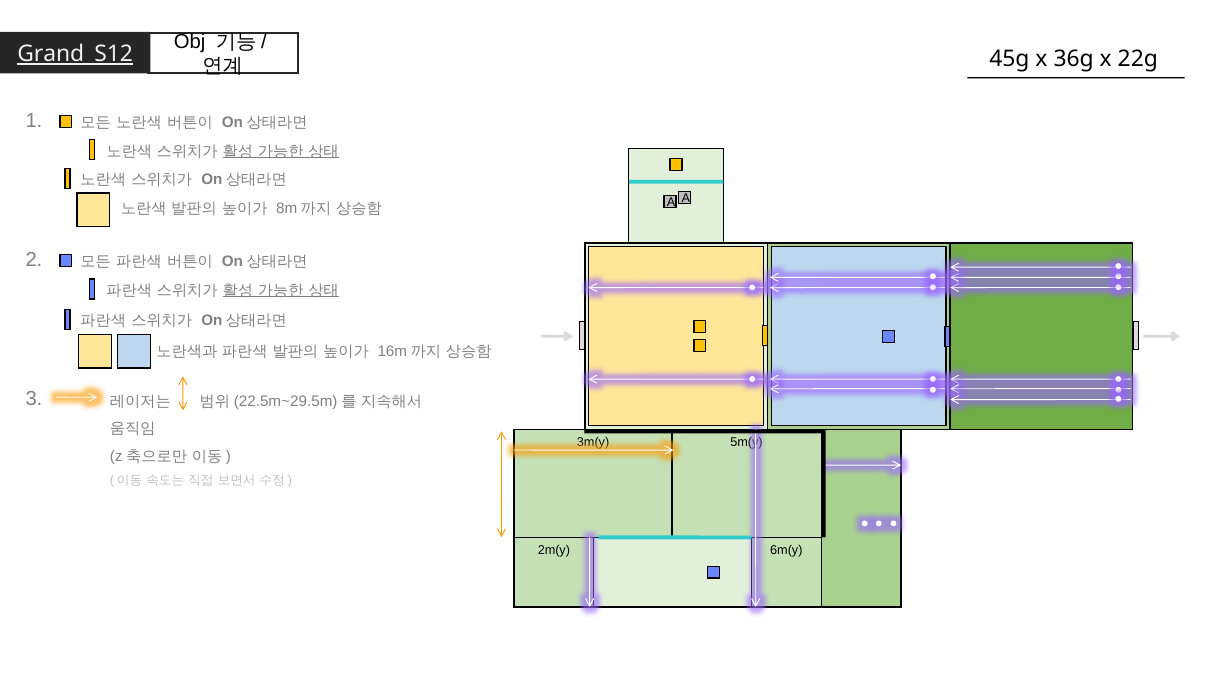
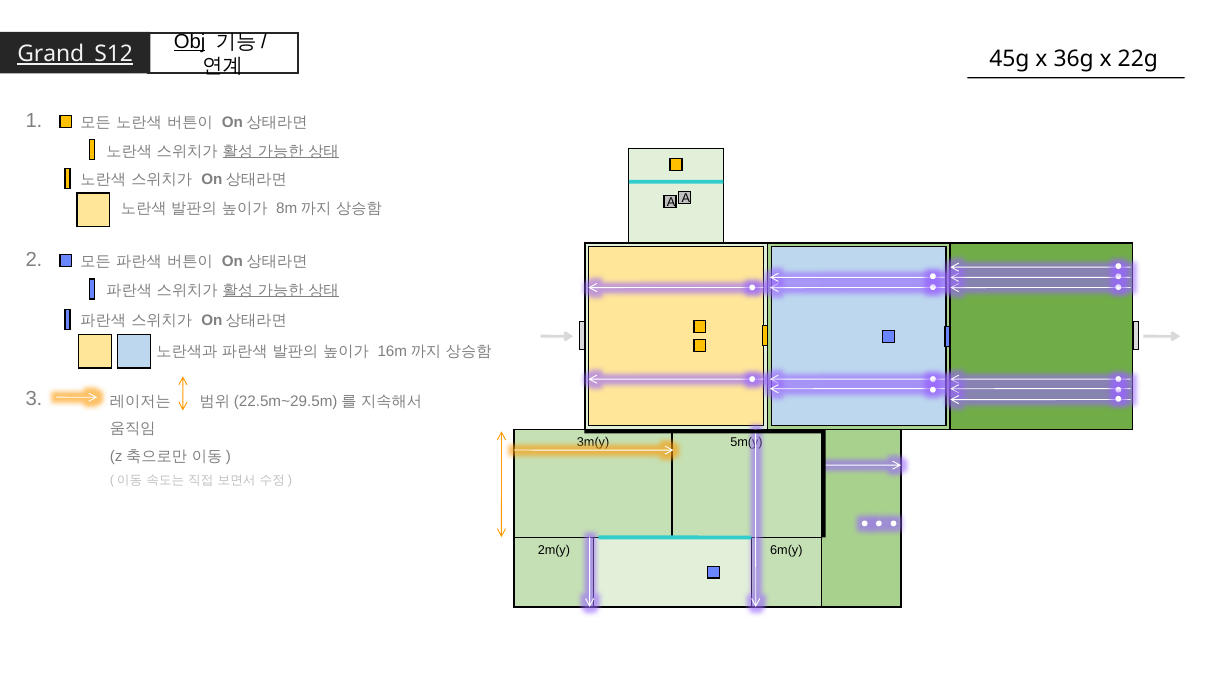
Obj underline: none -> present (190, 42)
